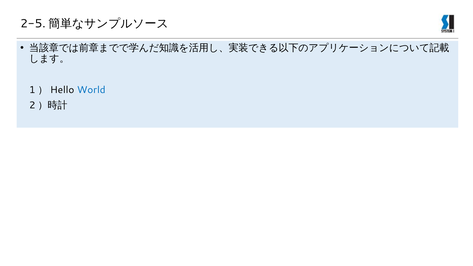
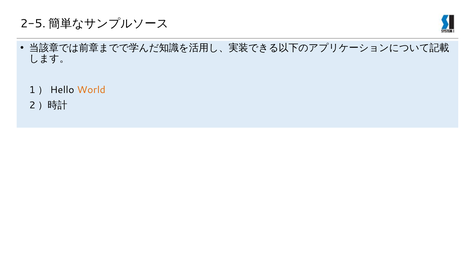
World colour: blue -> orange (91, 90)
